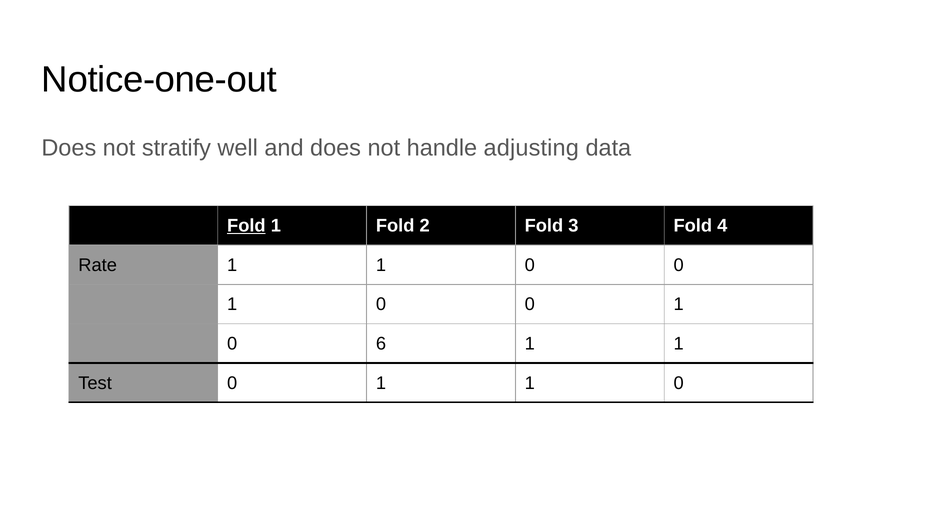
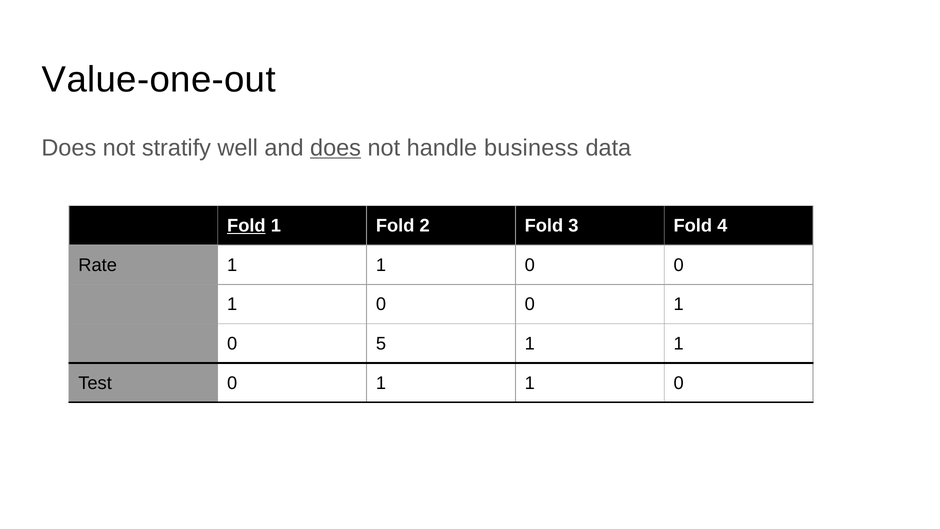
Notice-one-out: Notice-one-out -> Value-one-out (159, 80)
does underline: none -> present (336, 148)
adjusting: adjusting -> business (531, 148)
6: 6 -> 5 (381, 344)
